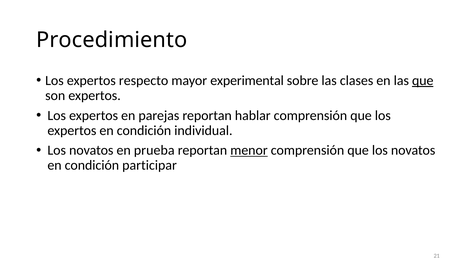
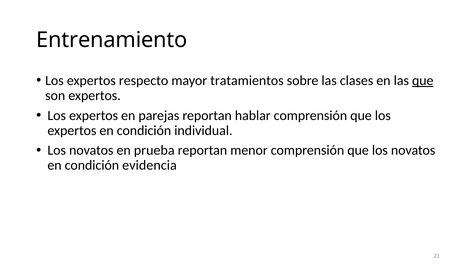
Procedimiento: Procedimiento -> Entrenamiento (112, 40)
experimental: experimental -> tratamientos (247, 80)
menor underline: present -> none (249, 150)
participar: participar -> evidencia (150, 165)
